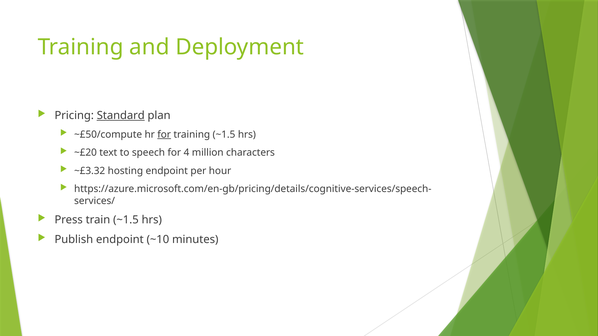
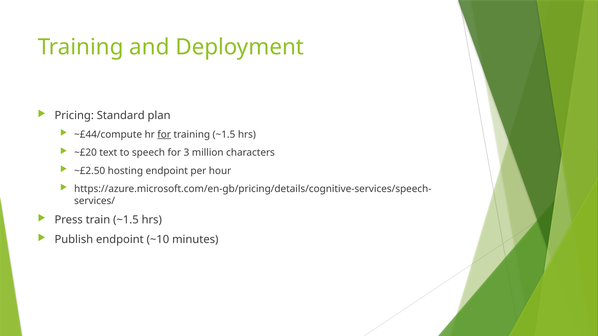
Standard underline: present -> none (121, 116)
~£50/compute: ~£50/compute -> ~£44/compute (108, 135)
4: 4 -> 3 (186, 153)
~£3.32: ~£3.32 -> ~£2.50 (90, 171)
